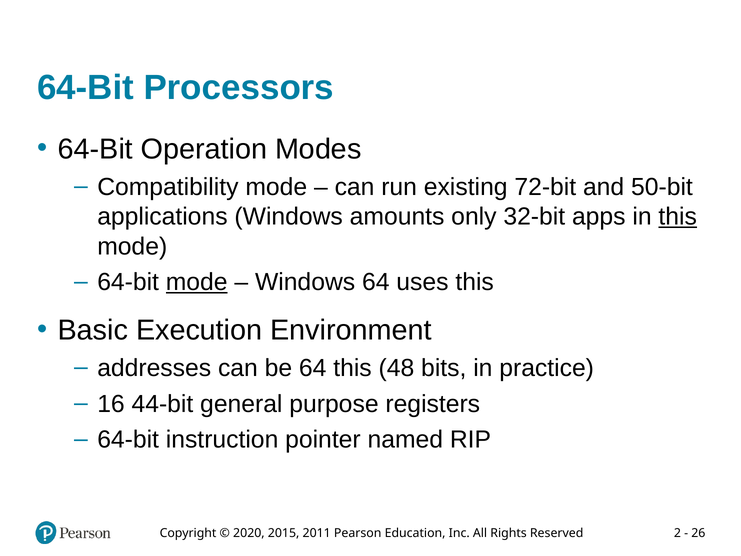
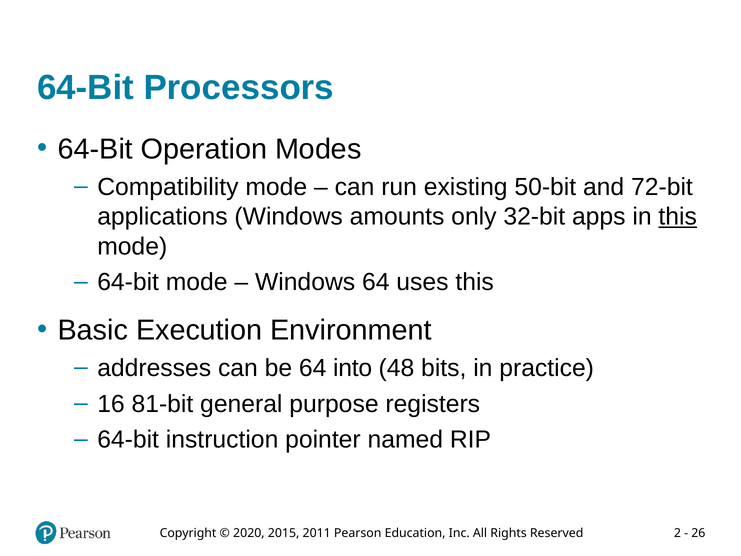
72-bit: 72-bit -> 50-bit (545, 187)
50-bit: 50-bit -> 72-bit (662, 187)
mode underline: present -> none (197, 282)
64 this: this -> into (353, 368)
44-bit: 44-bit -> 81-bit (162, 404)
